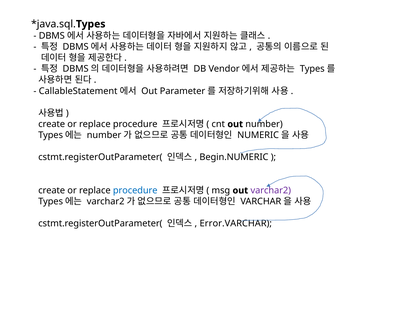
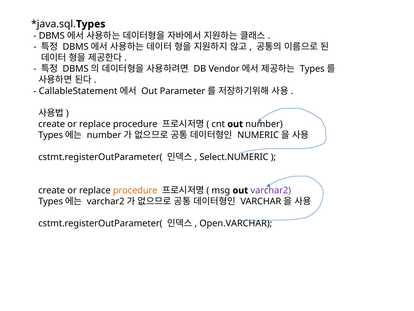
Begin.NUMERIC: Begin.NUMERIC -> Select.NUMERIC (234, 157)
procedure colour: blue -> orange (135, 190)
Error.VARCHAR: Error.VARCHAR -> Open.VARCHAR (236, 223)
